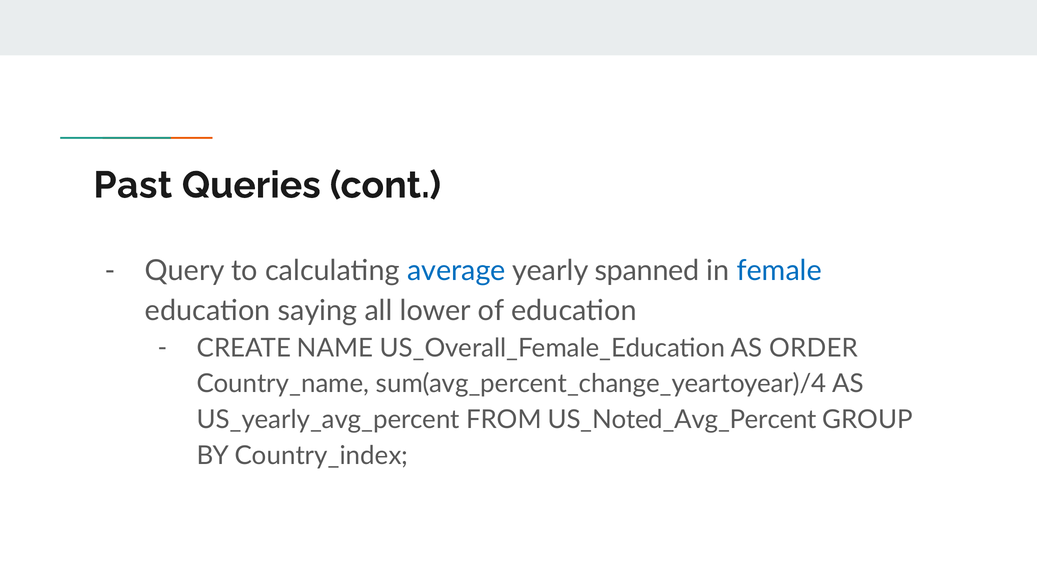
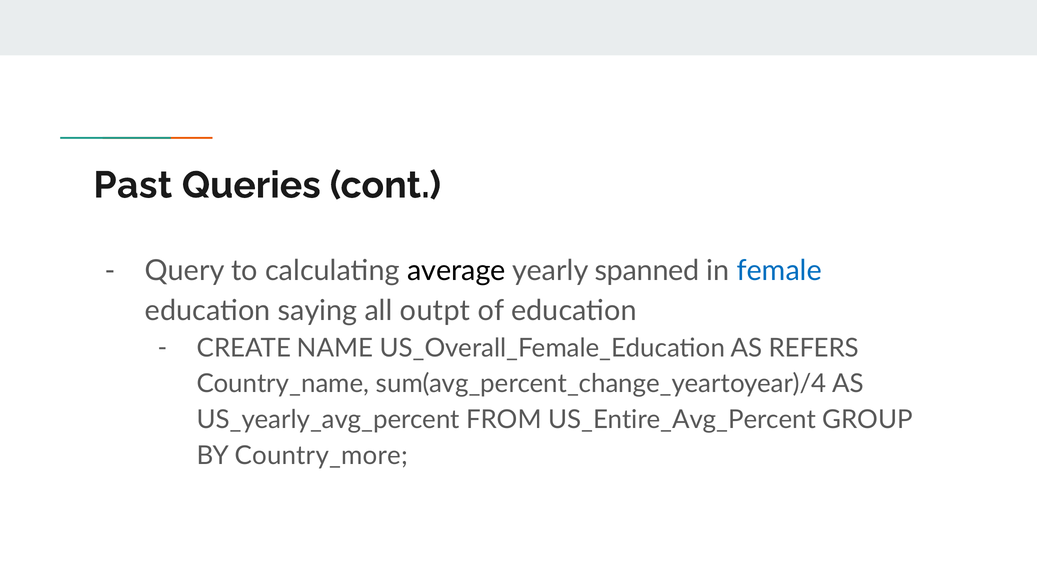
average colour: blue -> black (456, 271)
lower: lower -> outpt (435, 310)
ORDER: ORDER -> REFERS (814, 348)
US_Noted_Avg_Percent: US_Noted_Avg_Percent -> US_Entire_Avg_Percent (682, 419)
Country_index: Country_index -> Country_more (321, 455)
